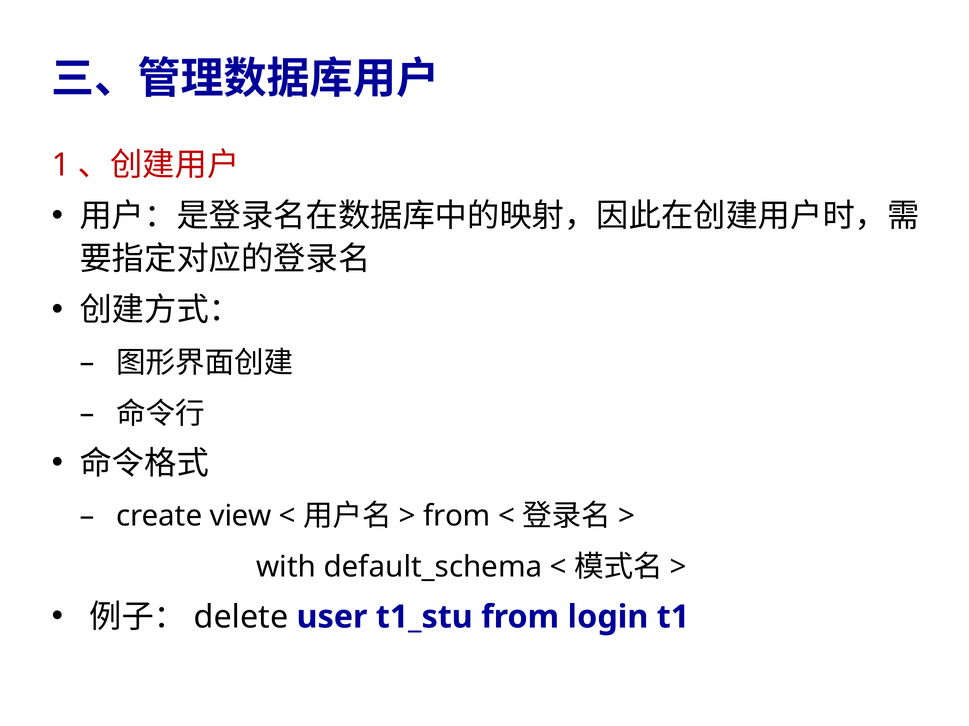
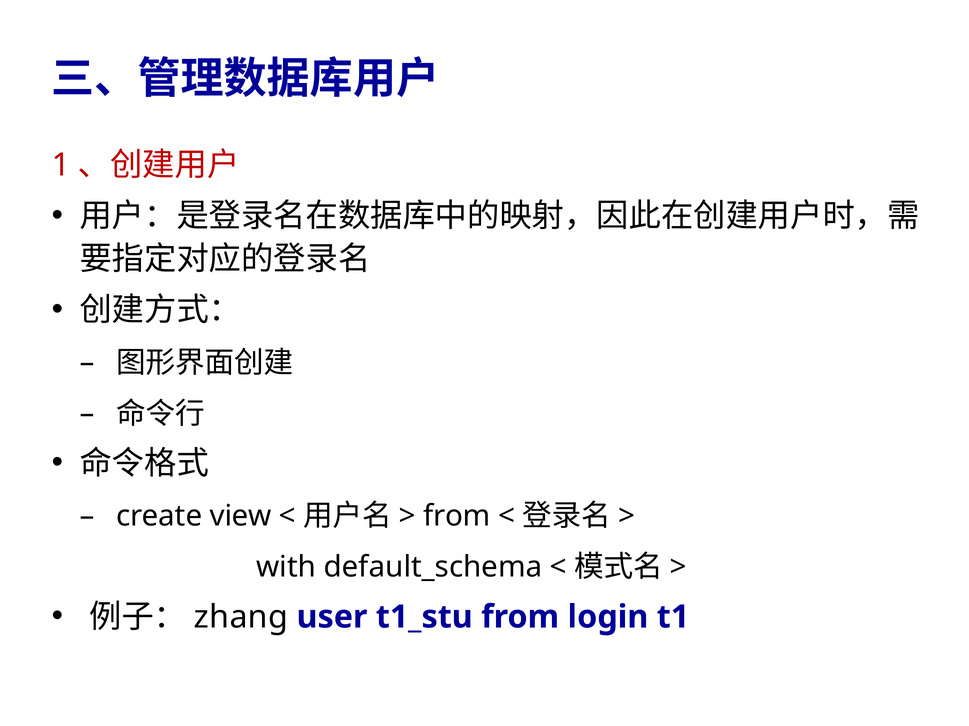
delete: delete -> zhang (241, 618)
